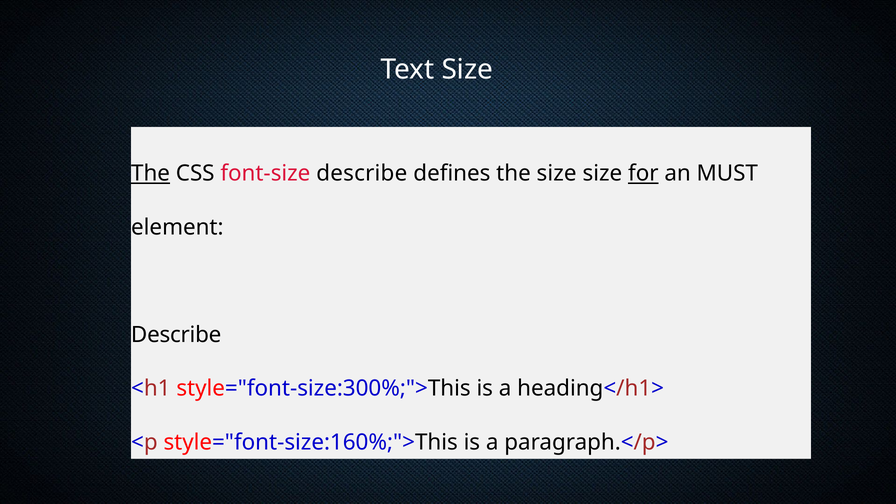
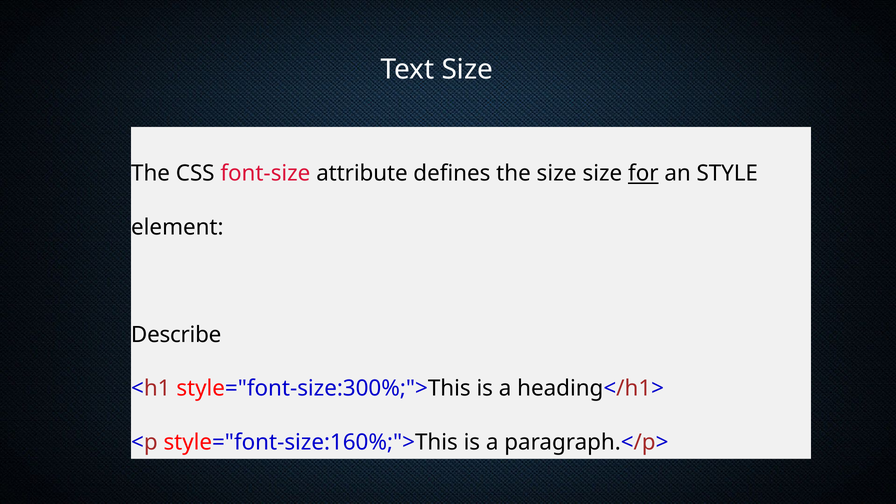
The underline: present -> none (151, 173)
font-size describe: describe -> attribute (362, 173)
MUST: MUST -> STYLE (727, 173)
